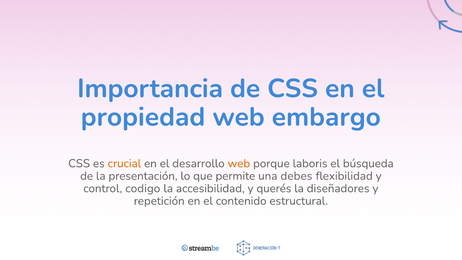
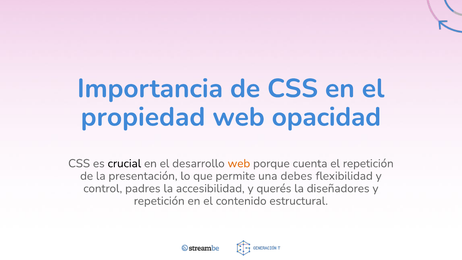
embargo: embargo -> opacidad (326, 117)
crucial colour: orange -> black (124, 163)
laboris: laboris -> cuenta (310, 163)
el búsqueda: búsqueda -> repetición (368, 163)
codigo: codigo -> padres (143, 188)
